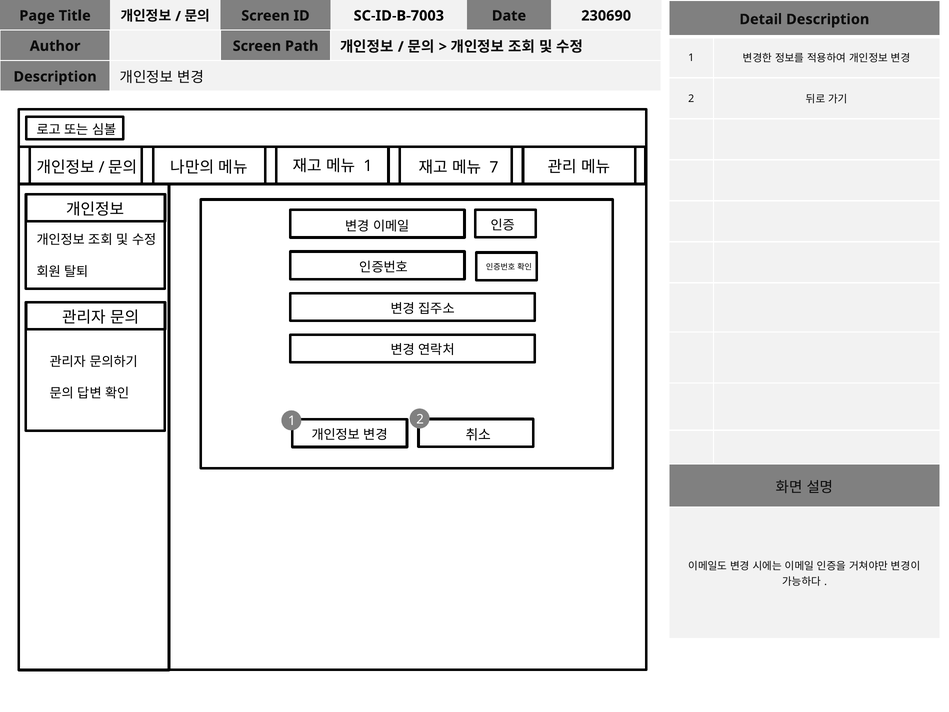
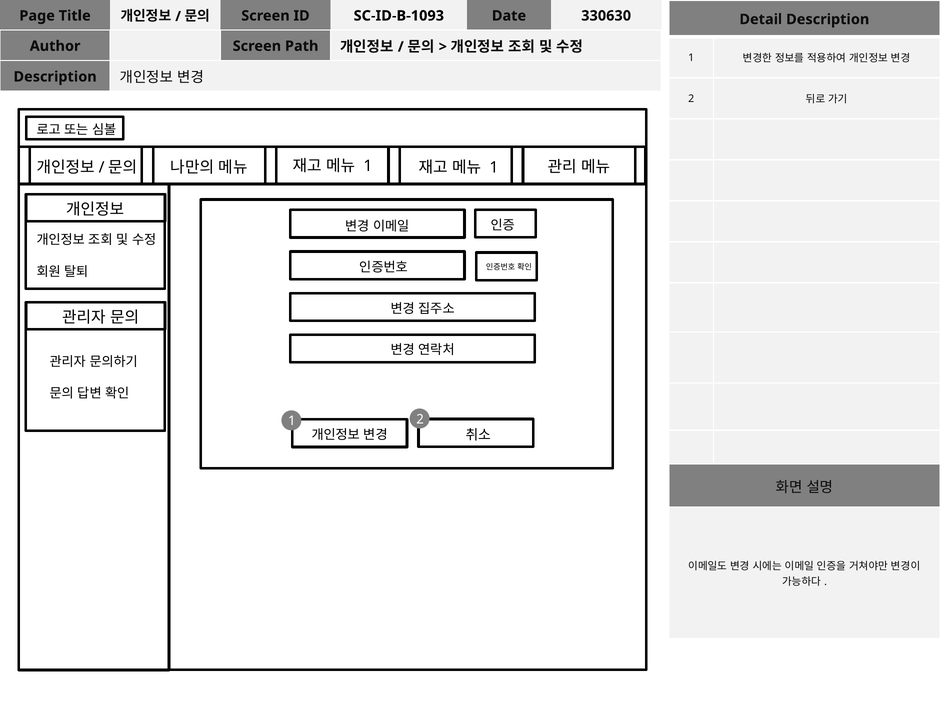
SC-ID-B-7003: SC-ID-B-7003 -> SC-ID-B-1093 (399, 16)
230690: 230690 -> 330630 (606, 16)
7: 7 -> 1 (494, 168)
